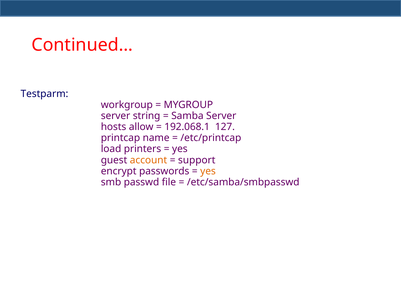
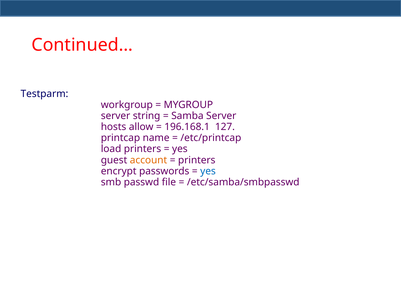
192.068.1: 192.068.1 -> 196.168.1 (187, 127)
support: support -> printers (197, 160)
yes colour: orange -> blue (208, 171)
